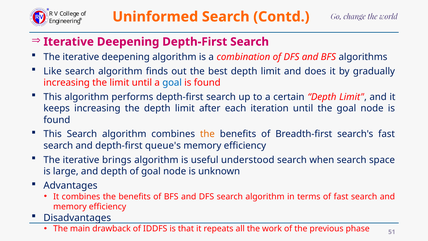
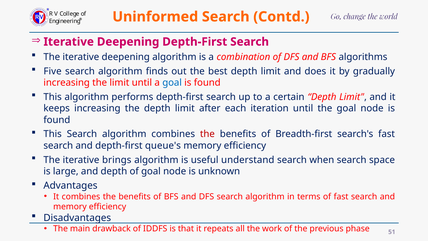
Like: Like -> Five (53, 71)
the colour: orange -> red (207, 134)
understood: understood -> understand (248, 160)
